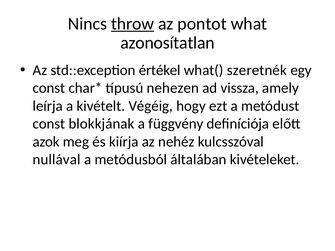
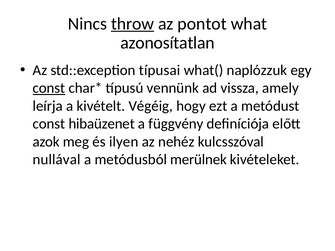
értékel: értékel -> típusai (160, 70)
szeretnék: szeretnék -> naplózzuk (257, 70)
const underline: none -> present (49, 88)
nehezen: nehezen -> vennünk (173, 88)
blokkjának: blokkjának -> hibaüzenet (102, 124)
kiírja: kiírja -> ilyen (124, 142)
általában: általában -> merülnek (199, 160)
